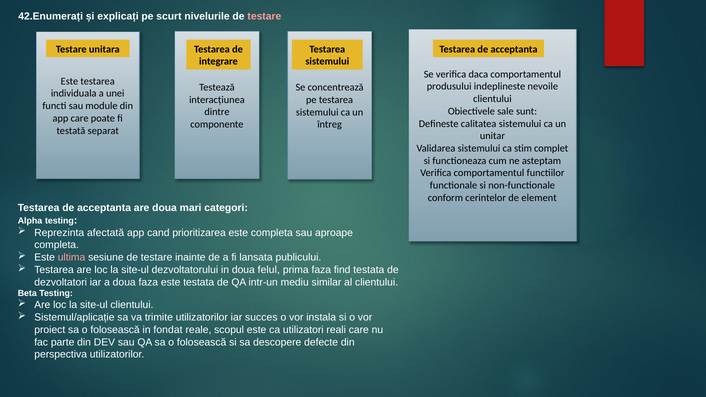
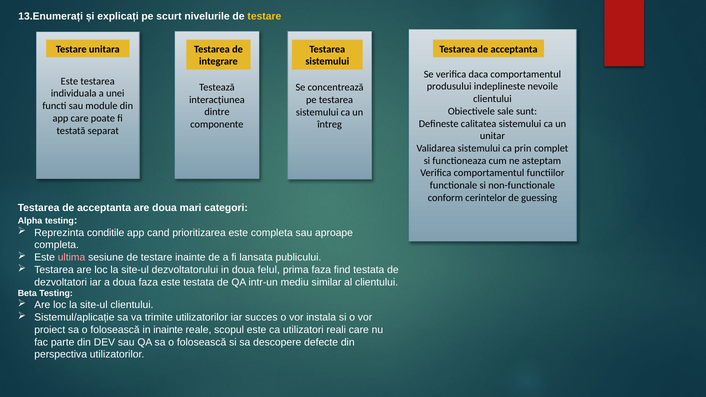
42.Enumerați: 42.Enumerați -> 13.Enumerați (51, 17)
testare colour: pink -> yellow (264, 17)
stim: stim -> prin (523, 148)
element: element -> guessing (539, 198)
afectată: afectată -> conditile (106, 233)
in fondat: fondat -> inainte (168, 330)
